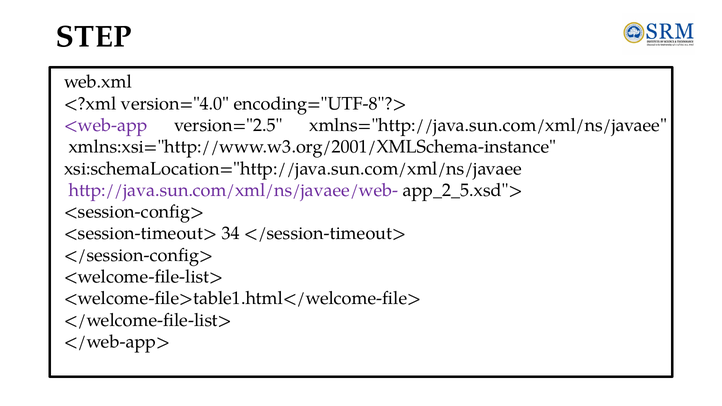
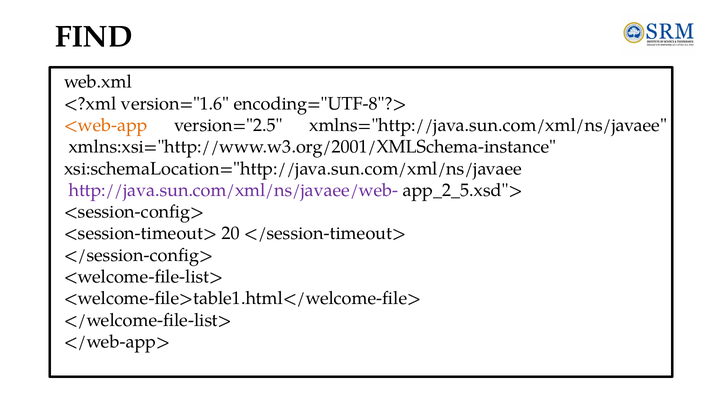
STEP: STEP -> FIND (94, 37)
version="4.0: version="4.0 -> version="1.6 (175, 104)
<web-app colour: purple -> orange (106, 125)
34: 34 -> 20 (231, 234)
